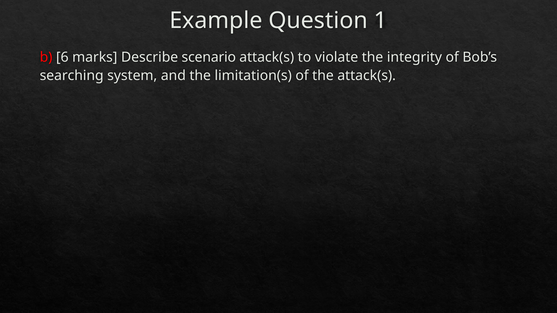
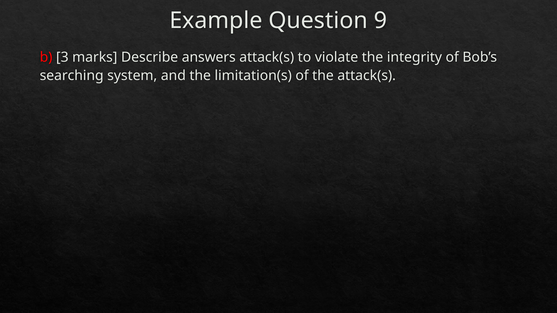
1: 1 -> 9 (380, 21)
6: 6 -> 3 (62, 57)
scenario: scenario -> answers (209, 57)
